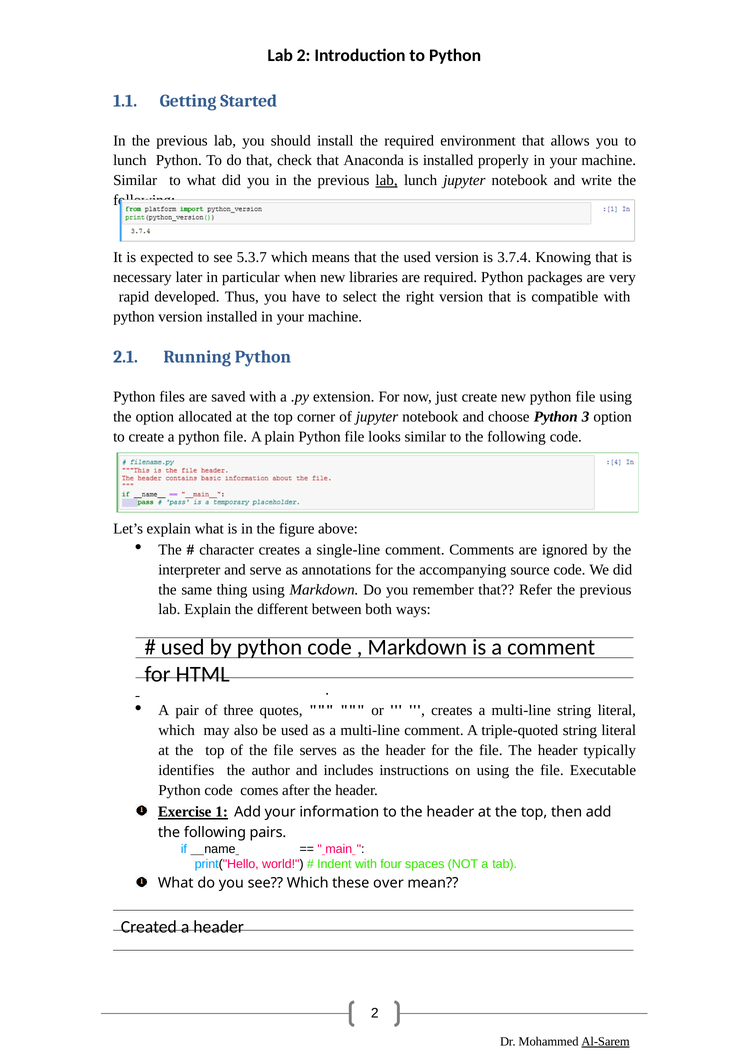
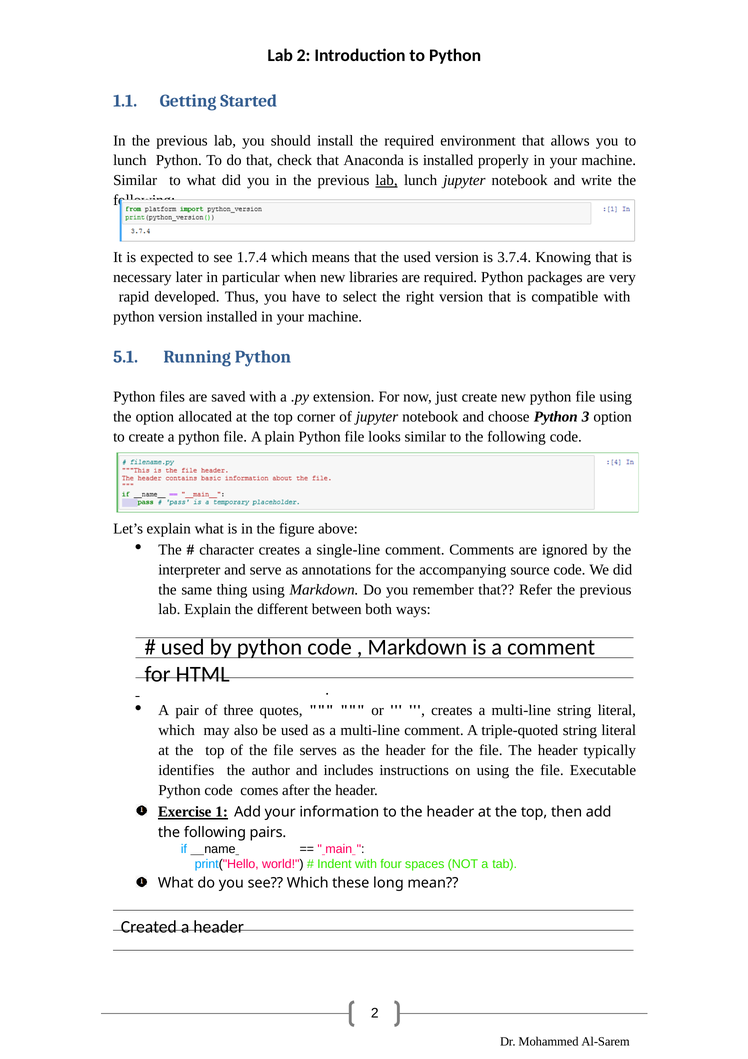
5.3.7: 5.3.7 -> 1.7.4 (252, 257)
2.1: 2.1 -> 5.1 (126, 357)
over: over -> long (388, 882)
Al-Sarem underline: present -> none (606, 1041)
